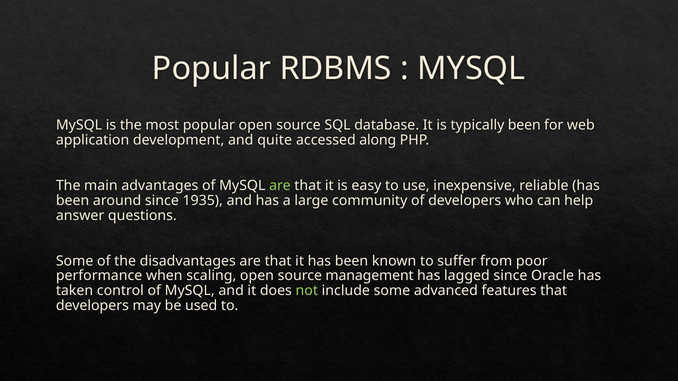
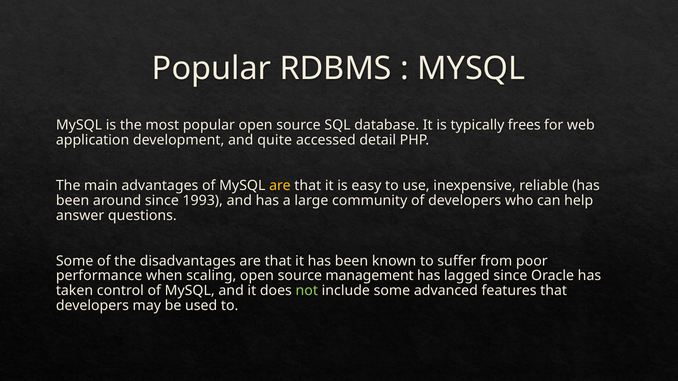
typically been: been -> frees (524, 125)
along: along -> detail (378, 140)
are colour: light green -> yellow (280, 186)
1935: 1935 -> 1993 (203, 201)
